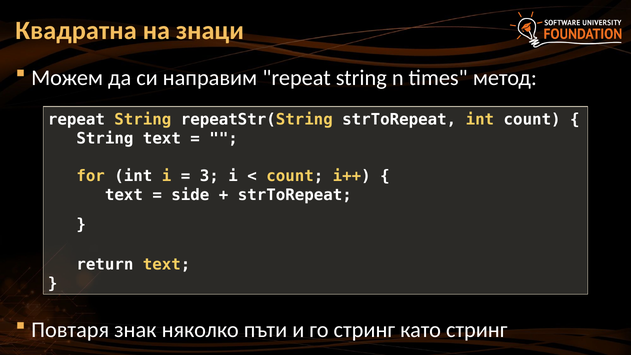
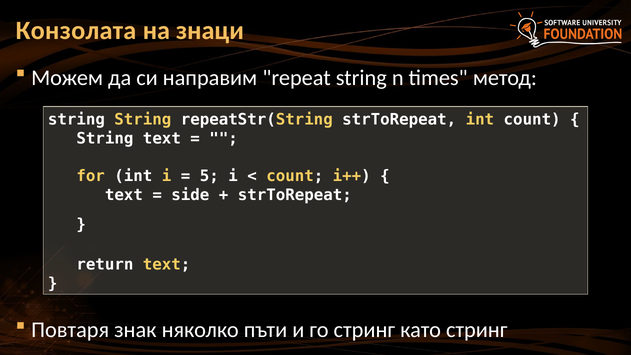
Квадратна: Квадратна -> Конзолата (76, 31)
repeat: repeat -> string (76, 119)
3: 3 -> 5 (209, 176)
